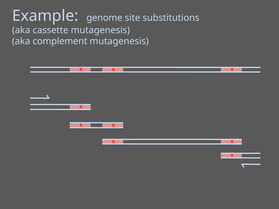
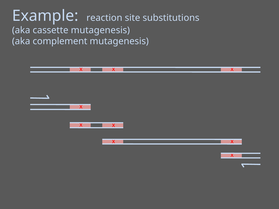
genome: genome -> reaction (104, 18)
